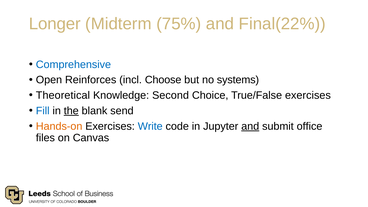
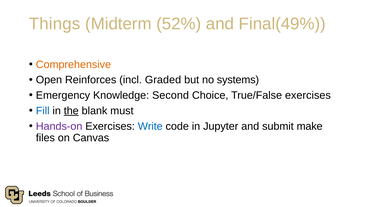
Longer: Longer -> Things (55, 24)
75%: 75% -> 52% (179, 24)
Final(22%: Final(22% -> Final(49% (282, 24)
Comprehensive colour: blue -> orange (73, 65)
Choose: Choose -> Graded (163, 80)
Theoretical: Theoretical -> Emergency (63, 95)
send: send -> must (122, 111)
Hands-on colour: orange -> purple (59, 126)
and underline: present -> none (250, 126)
office: office -> make (310, 126)
